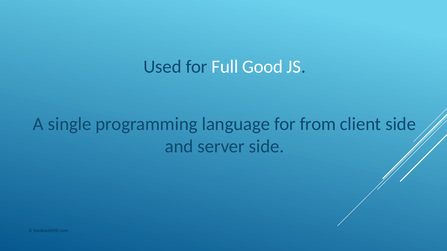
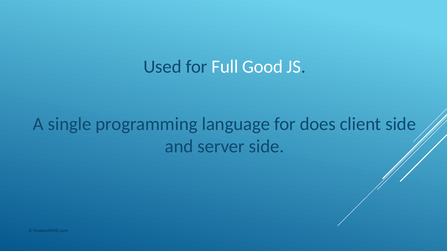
from: from -> does (318, 124)
